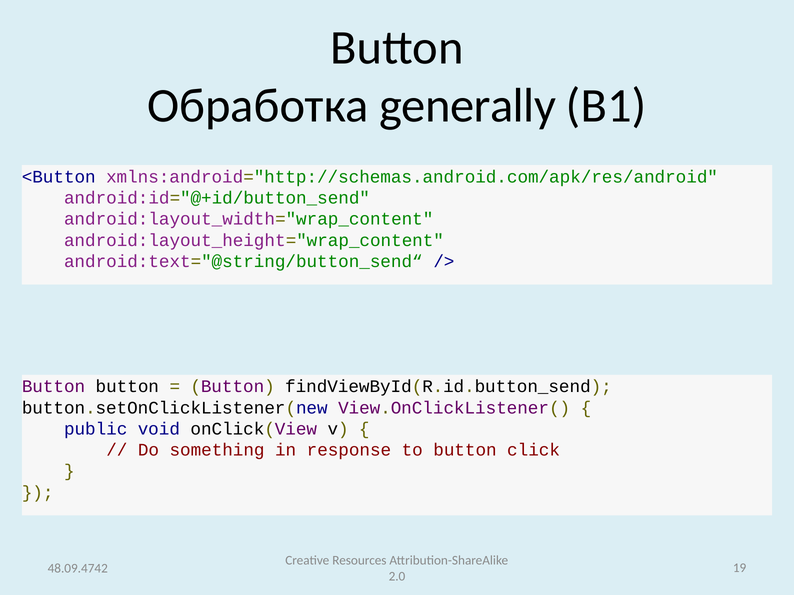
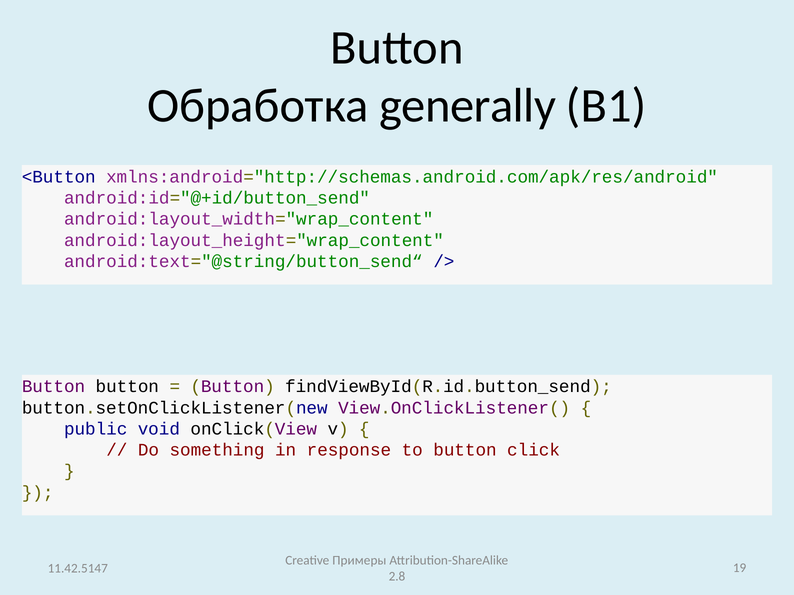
Resources: Resources -> Примеры (359, 561)
48.09.4742: 48.09.4742 -> 11.42.5147 (78, 569)
2.0: 2.0 -> 2.8 (397, 577)
